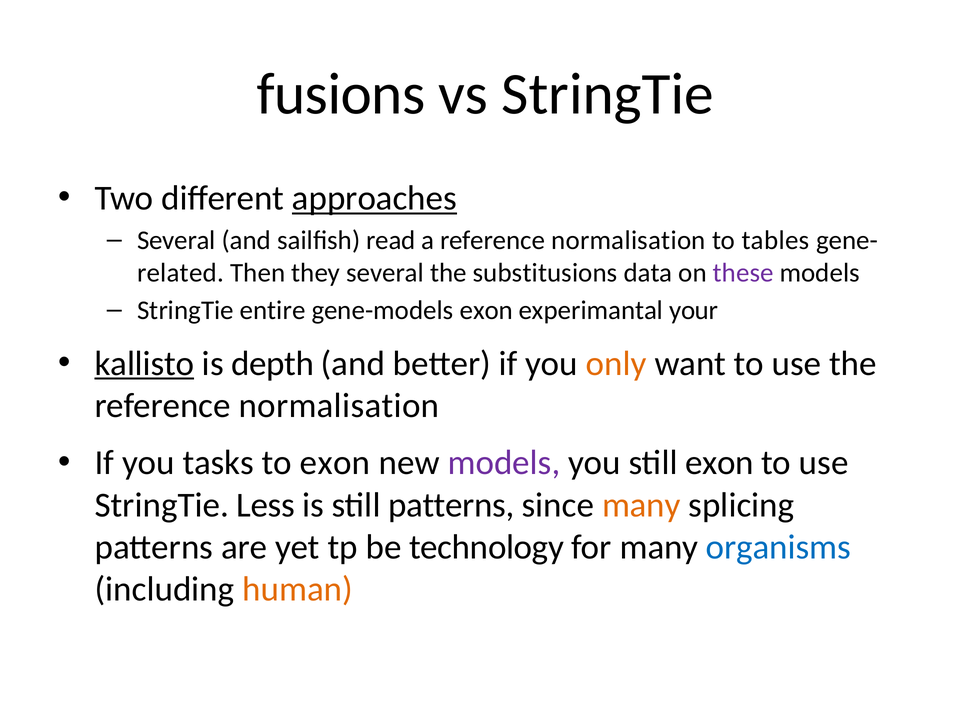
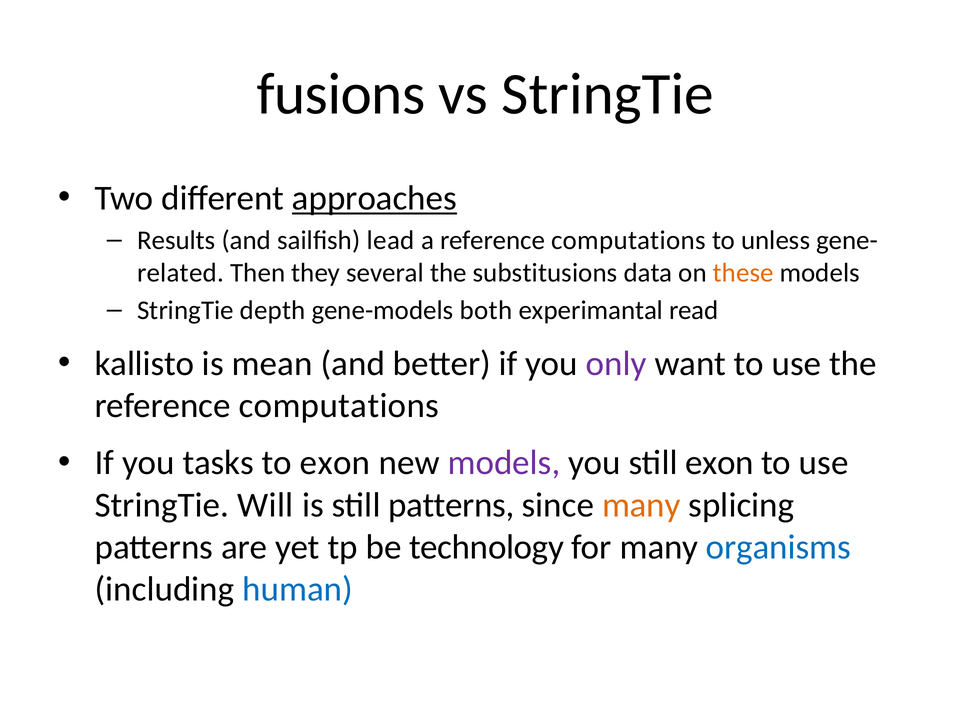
Several: Several -> Results (176, 240)
read: read -> lead (391, 240)
a reference normalisation: normalisation -> computations (628, 240)
tables: tables -> unless (776, 240)
these colour: purple -> orange (743, 273)
entire: entire -> depth (273, 311)
gene-models exon: exon -> both (486, 311)
your: your -> read (694, 311)
kallisto underline: present -> none (144, 364)
depth: depth -> mean (272, 364)
only colour: orange -> purple (616, 364)
normalisation: normalisation -> computations (339, 406)
Less: Less -> Will (265, 505)
human colour: orange -> blue (298, 590)
